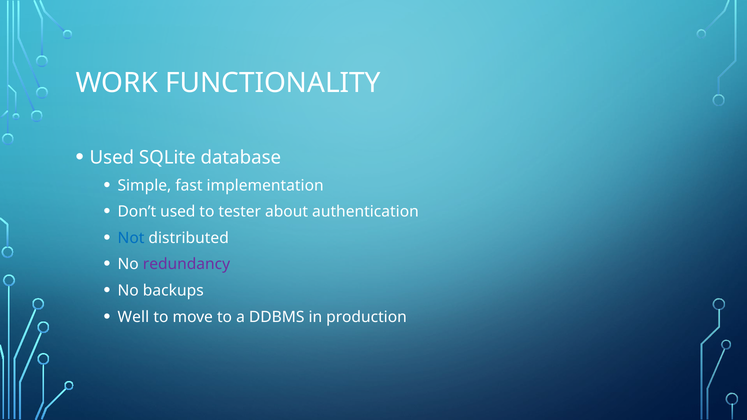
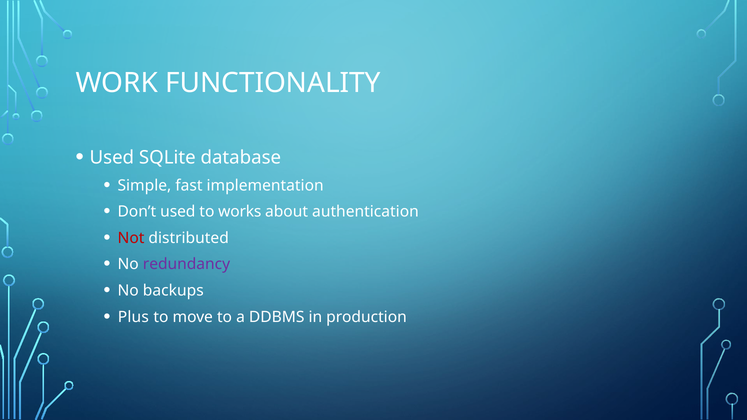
tester: tester -> works (240, 212)
Not colour: blue -> red (131, 238)
Well: Well -> Plus (133, 317)
